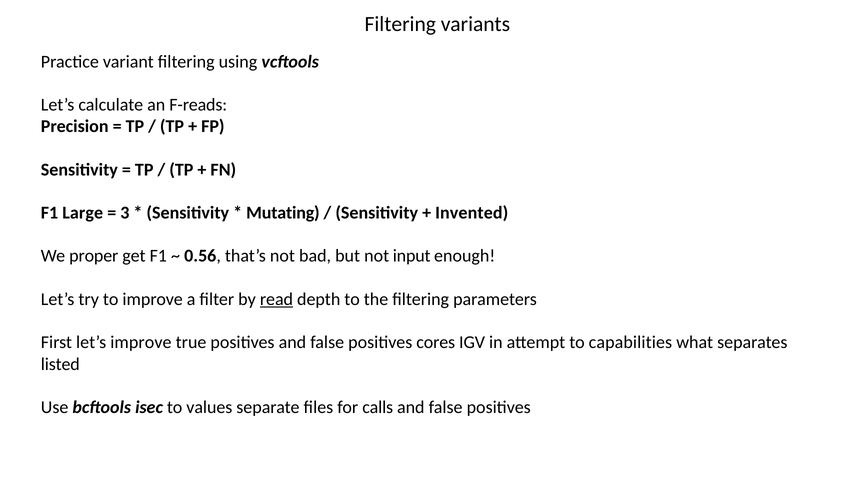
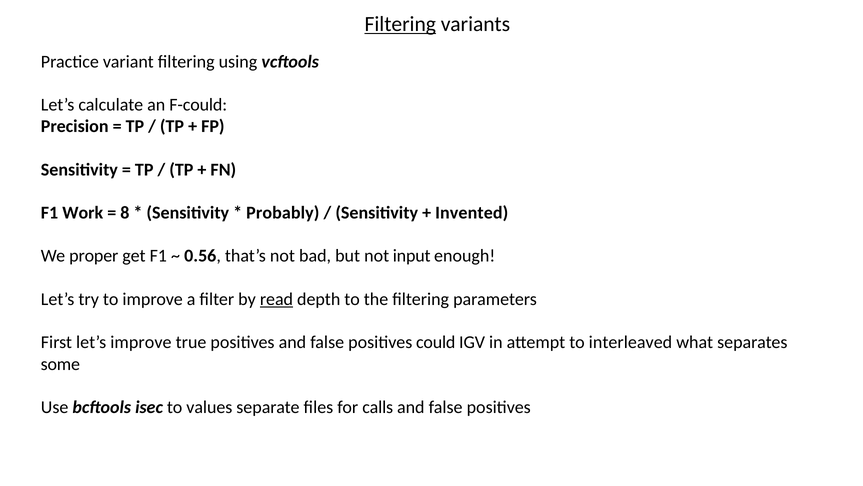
Filtering underline: none -> present (400, 24)
F-reads: F-reads -> F-could (198, 105)
Large: Large -> Work (83, 213)
3: 3 -> 8 (125, 213)
Mutating: Mutating -> Probably (283, 213)
cores: cores -> could (436, 342)
capabilities: capabilities -> interleaved (630, 342)
listed: listed -> some (60, 364)
